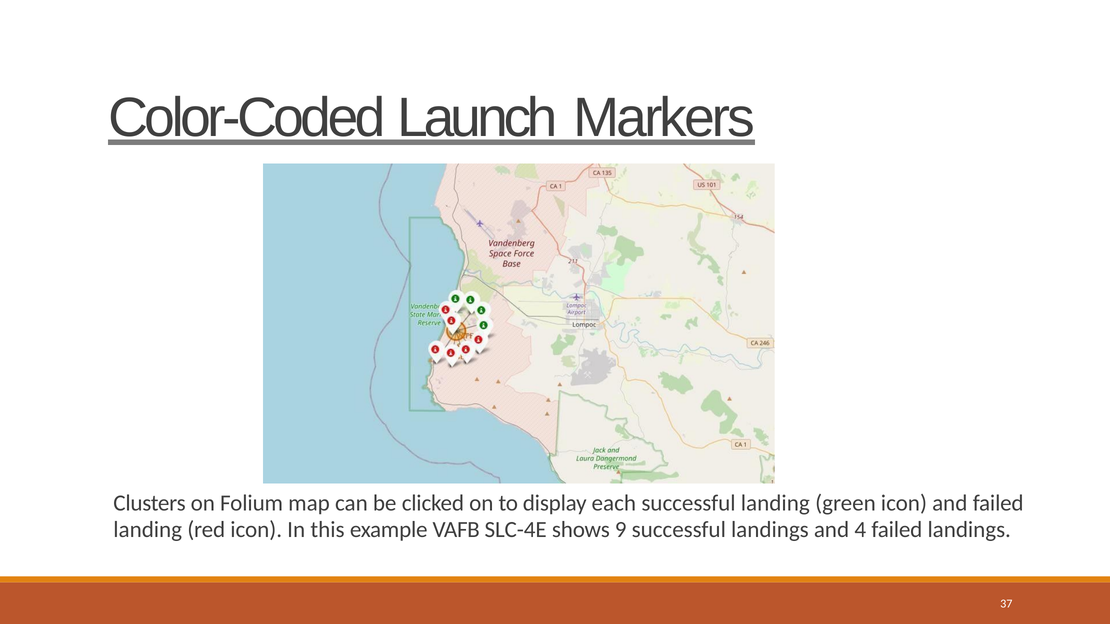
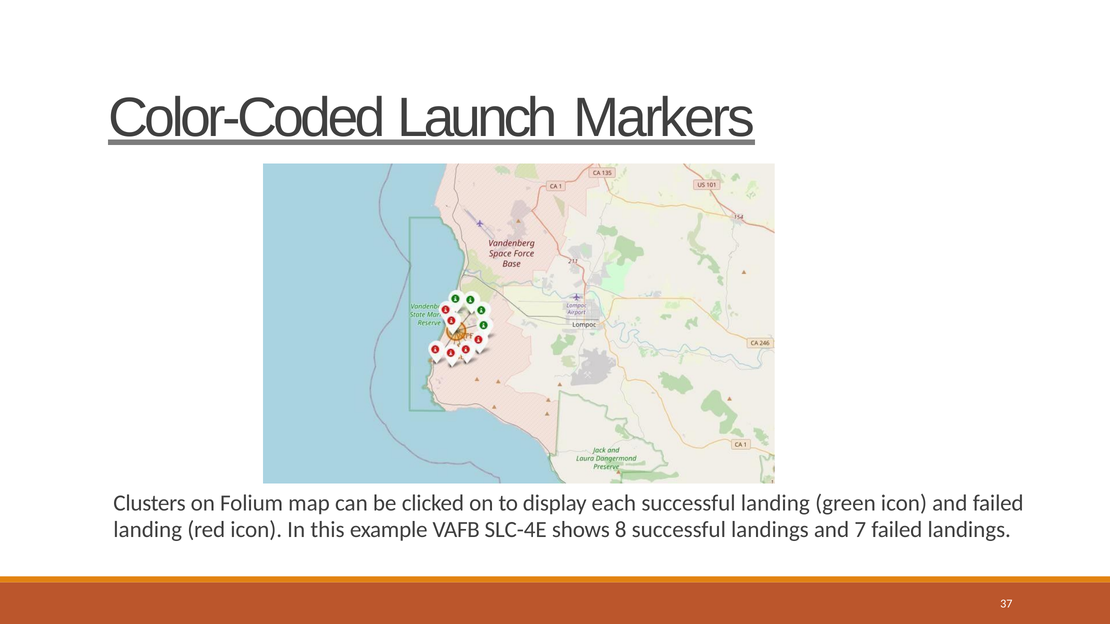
9: 9 -> 8 (621, 530)
4: 4 -> 7 (860, 530)
